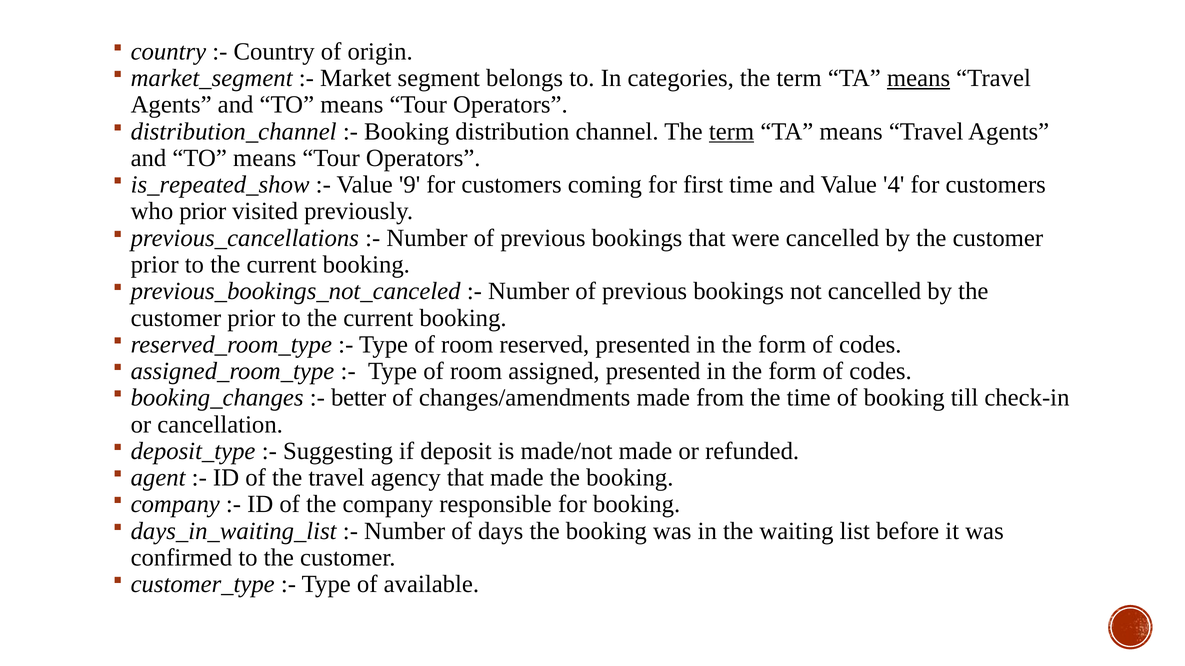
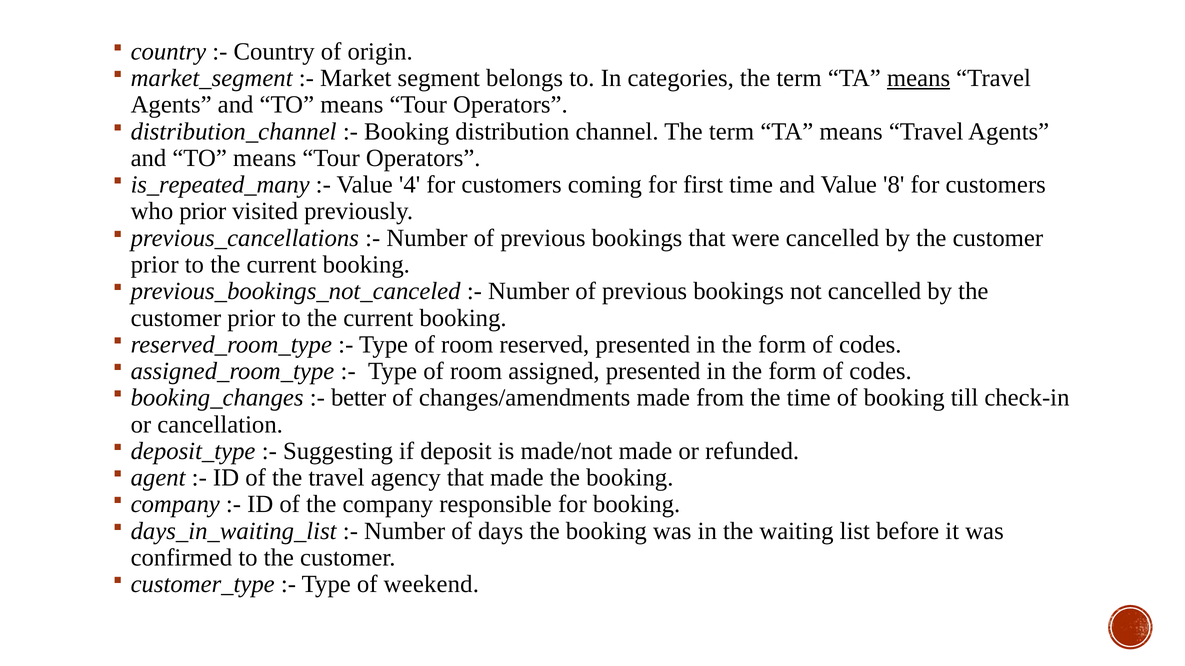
term underline: present -> none (732, 131)
is_repeated_show: is_repeated_show -> is_repeated_many (220, 185)
9: 9 -> 4 (410, 185)
4: 4 -> 8 (894, 185)
available: available -> weekend (431, 585)
